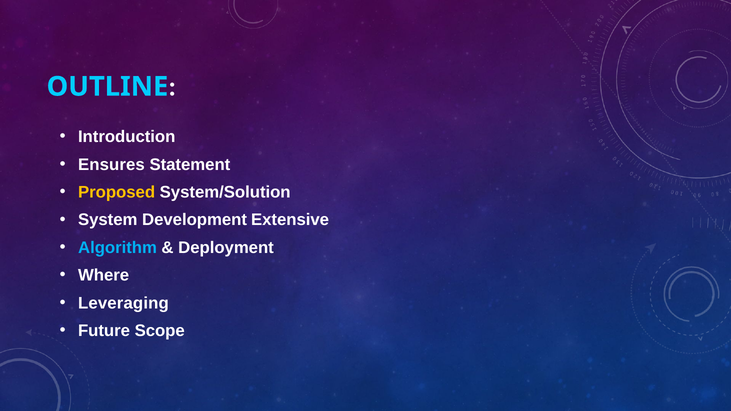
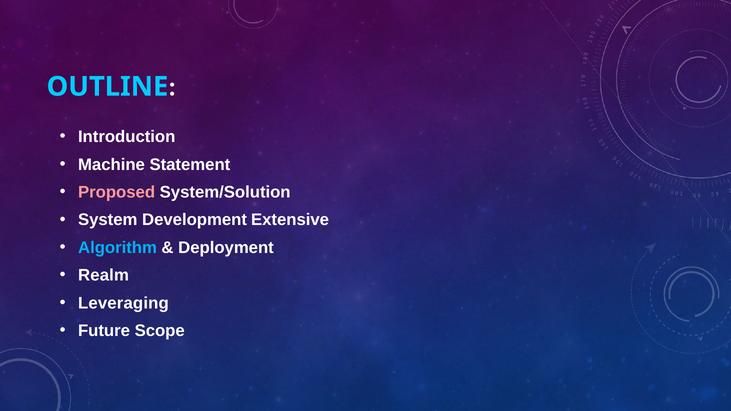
Ensures: Ensures -> Machine (111, 165)
Proposed colour: yellow -> pink (117, 192)
Where: Where -> Realm (103, 275)
